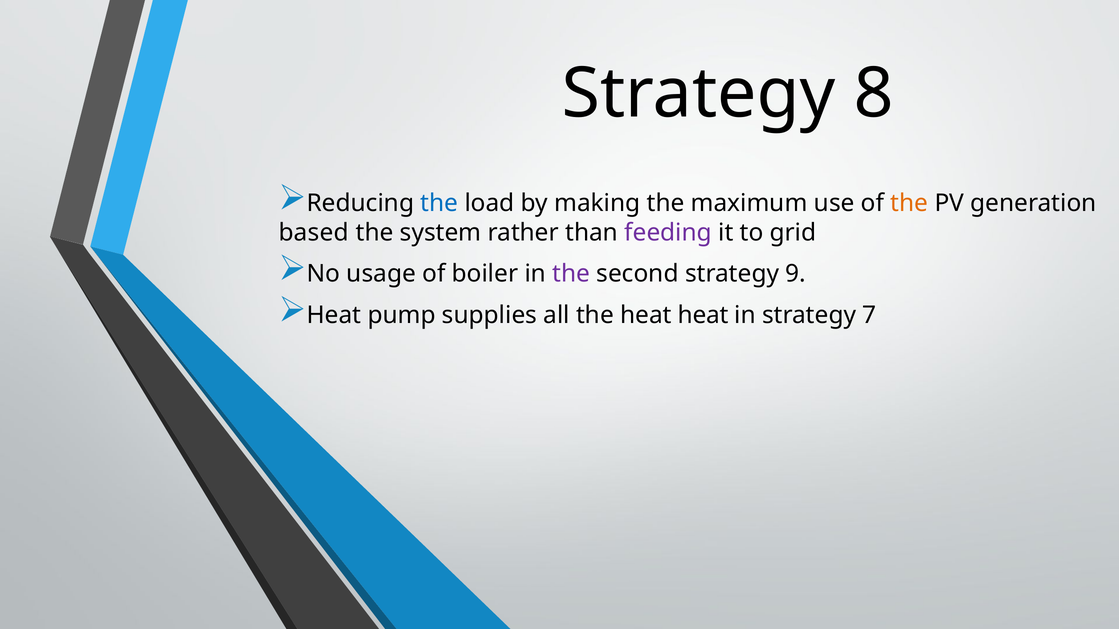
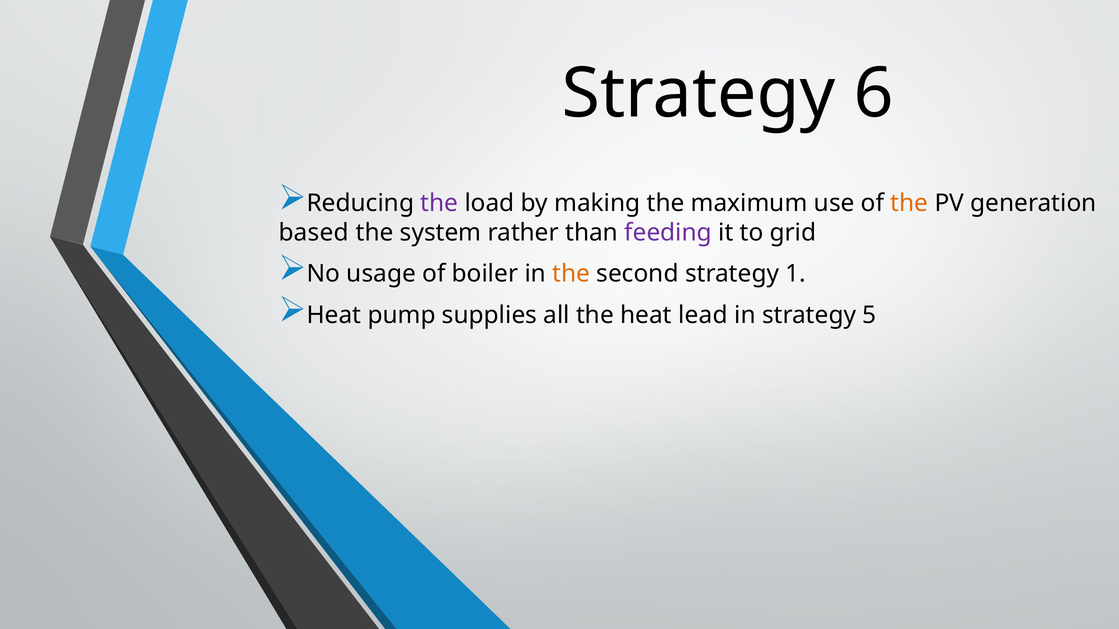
8: 8 -> 6 (874, 94)
the colour: blue -> purple (439, 203)
the colour: purple -> orange (571, 274)
9: 9 -> 1 (796, 274)
heat heat: heat -> lead (703, 315)
7: 7 -> 5 (869, 315)
